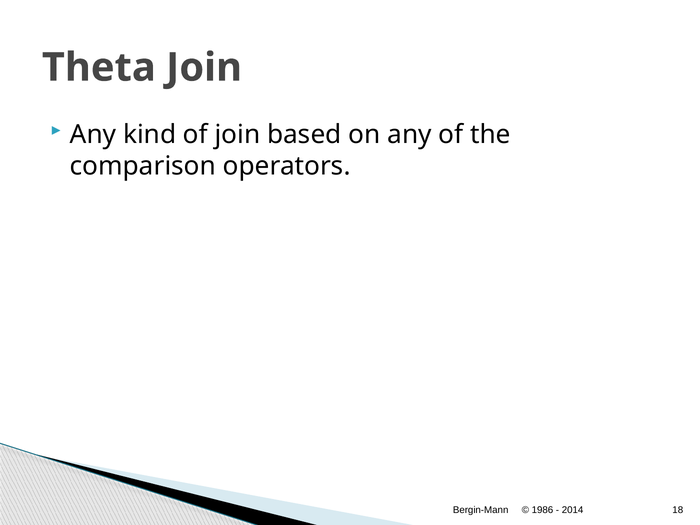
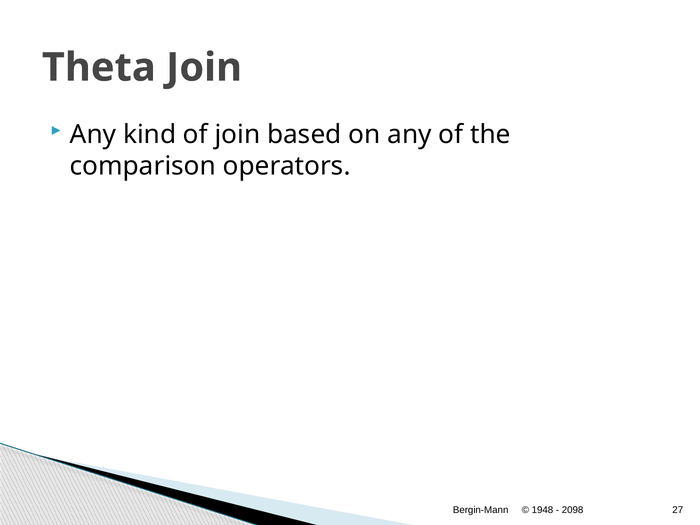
18: 18 -> 27 (678, 510)
1986: 1986 -> 1948 (542, 510)
2014: 2014 -> 2098 (573, 510)
